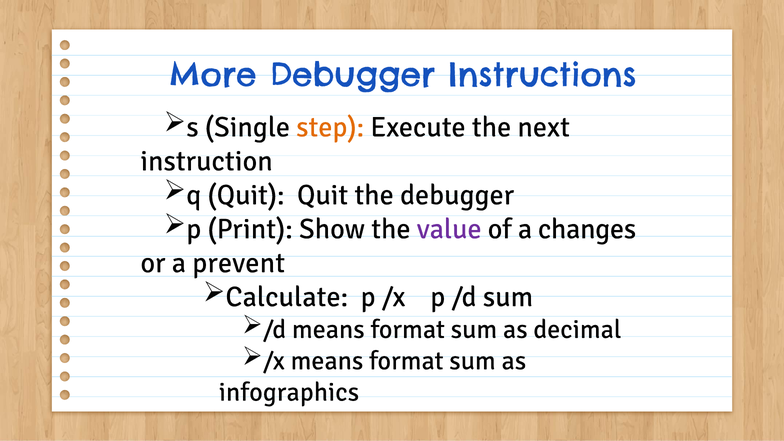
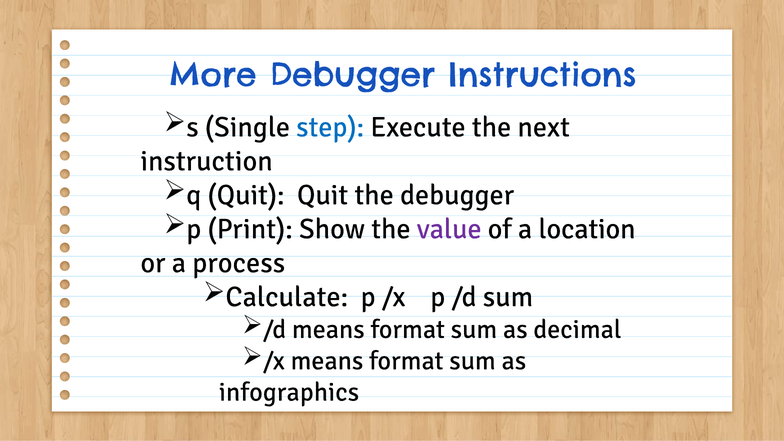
step colour: orange -> blue (330, 127)
changes: changes -> location (587, 229)
prevent: prevent -> process (239, 263)
